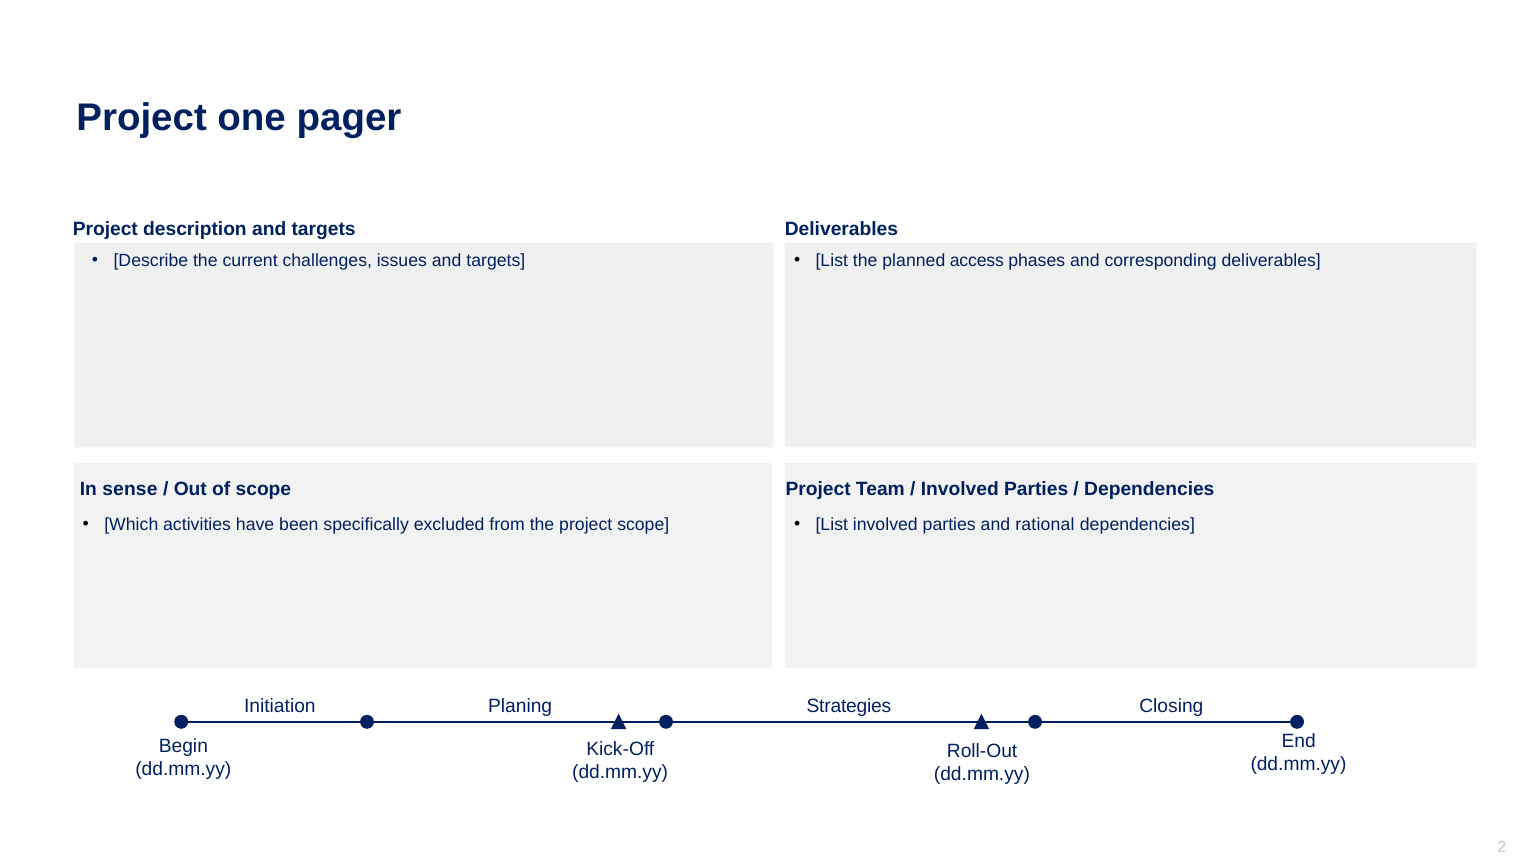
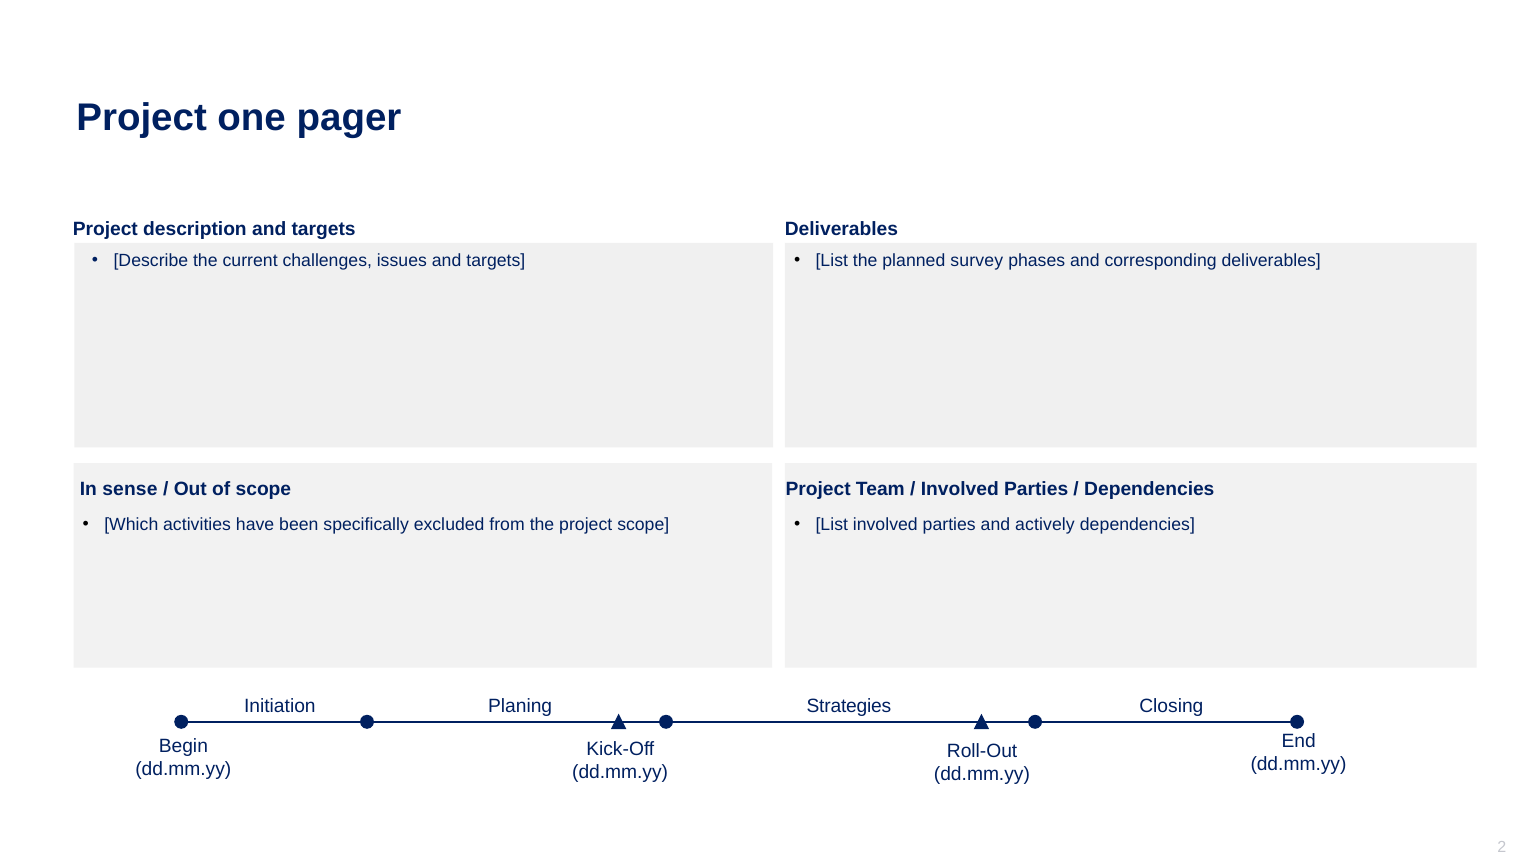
access: access -> survey (977, 261)
rational: rational -> actively (1045, 525)
